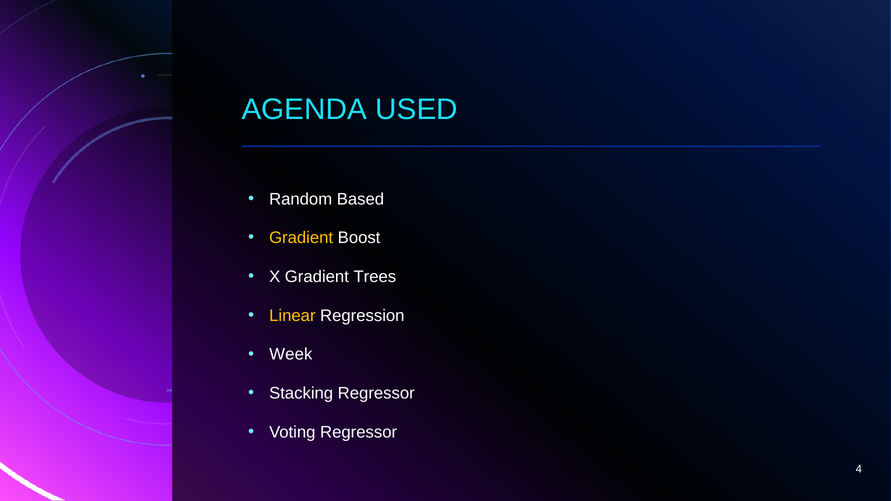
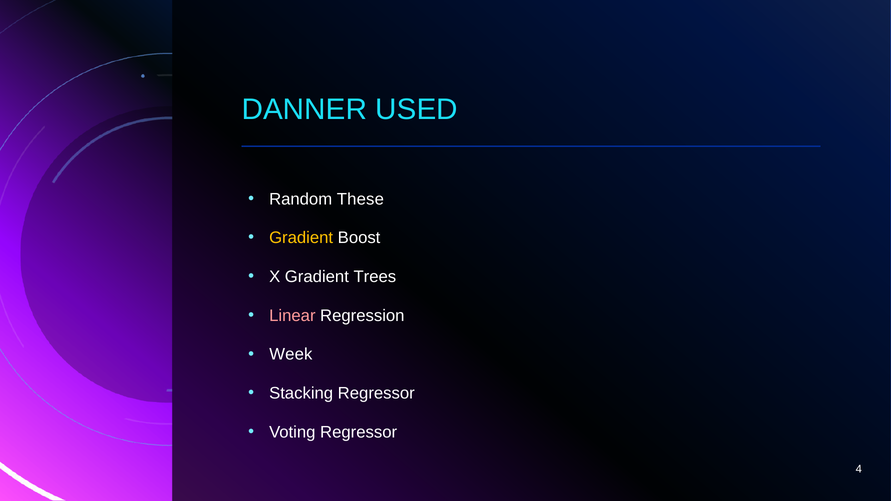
AGENDA: AGENDA -> DANNER (304, 110)
Based: Based -> These (360, 199)
Linear colour: yellow -> pink (292, 316)
